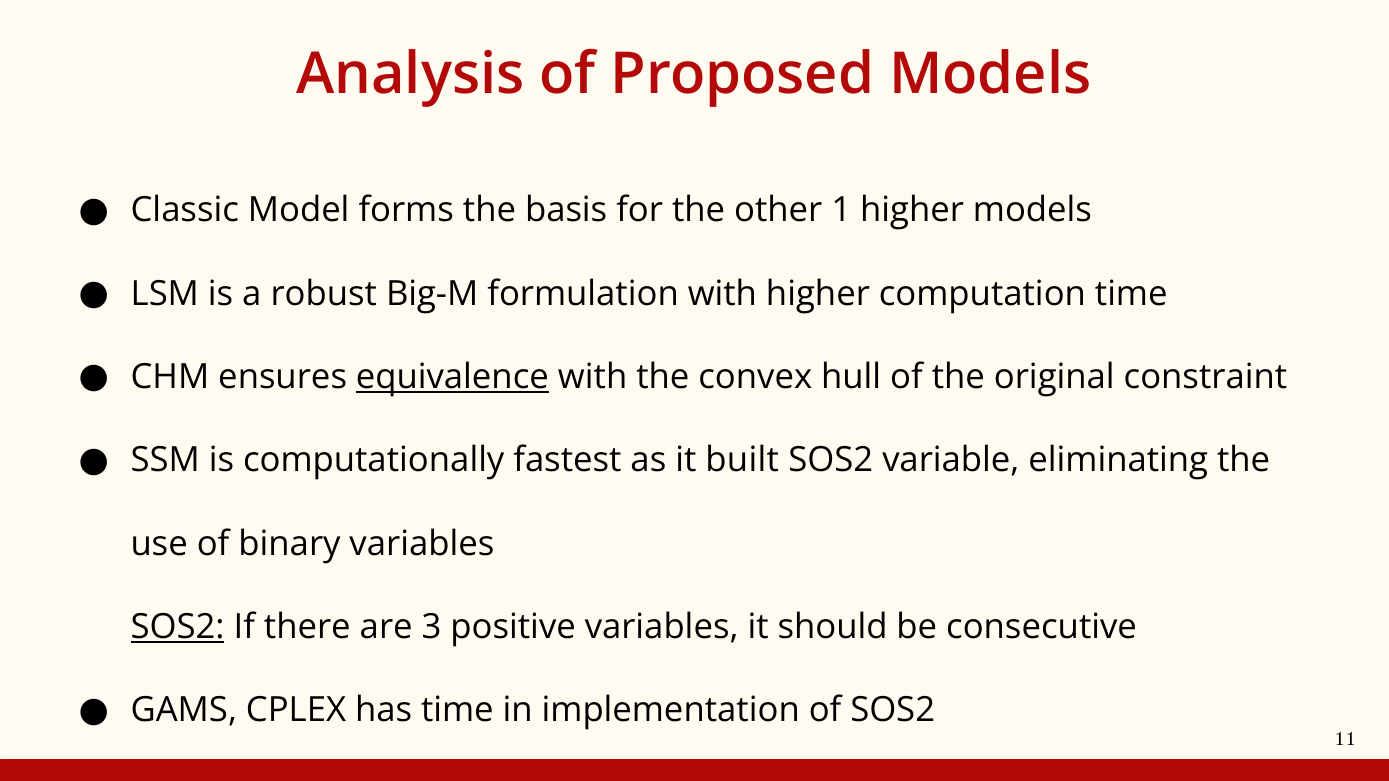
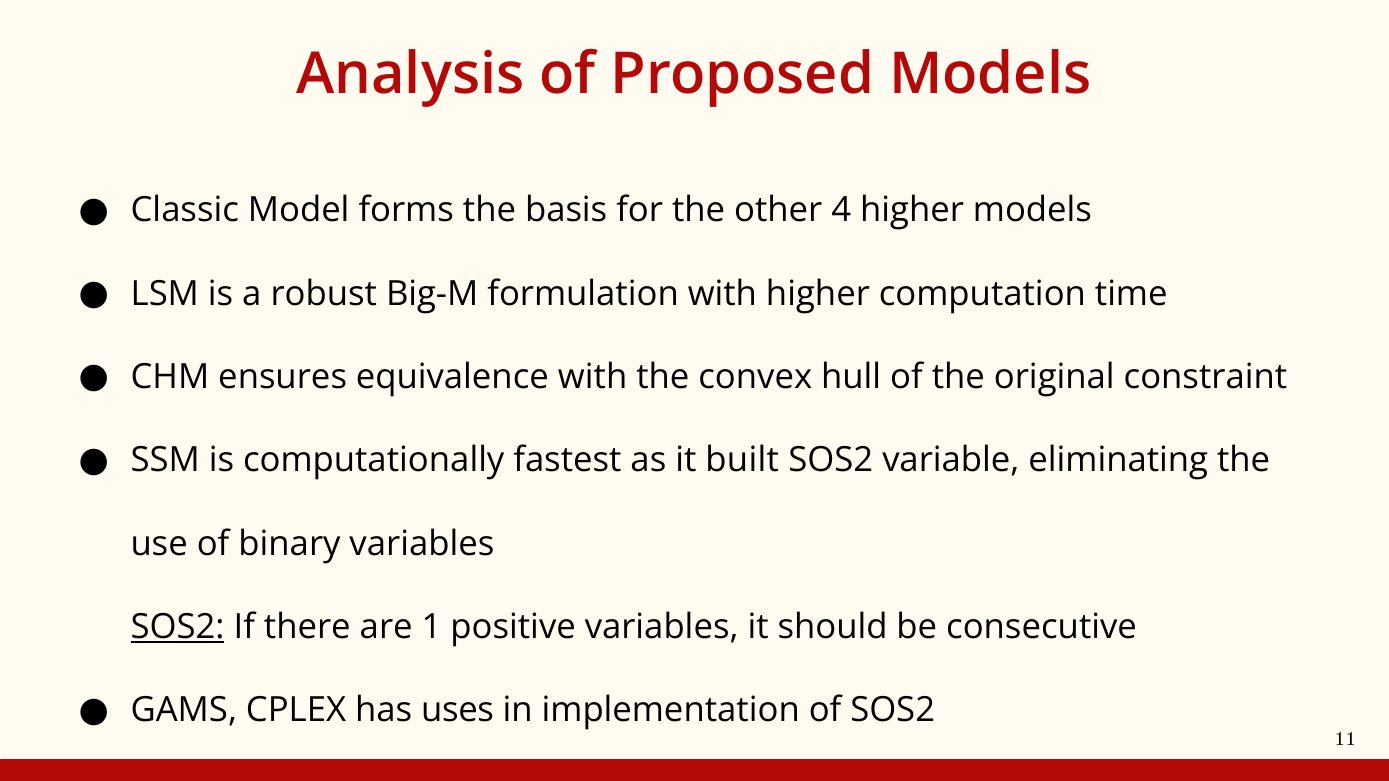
1: 1 -> 4 (841, 211)
equivalence underline: present -> none (452, 377)
3: 3 -> 1 (432, 627)
has time: time -> uses (458, 711)
